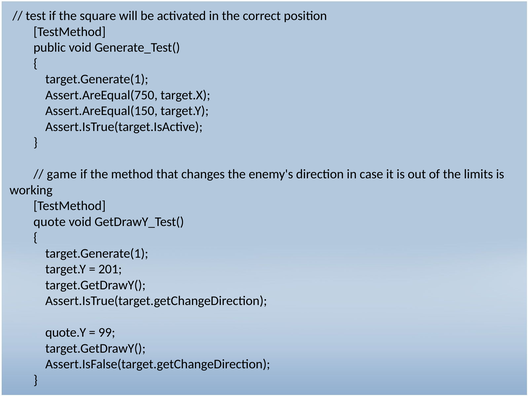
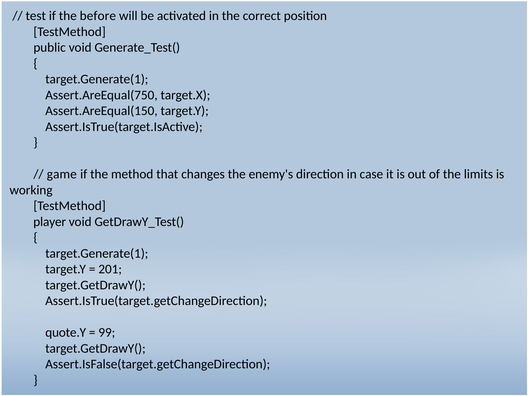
square: square -> before (98, 16)
quote: quote -> player (50, 222)
